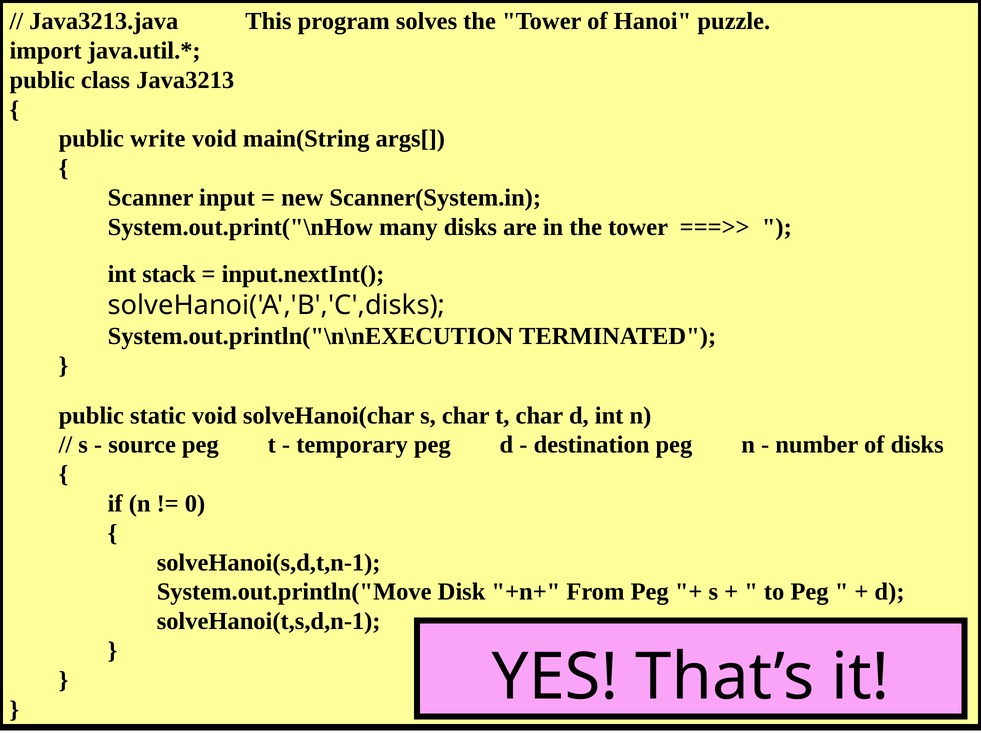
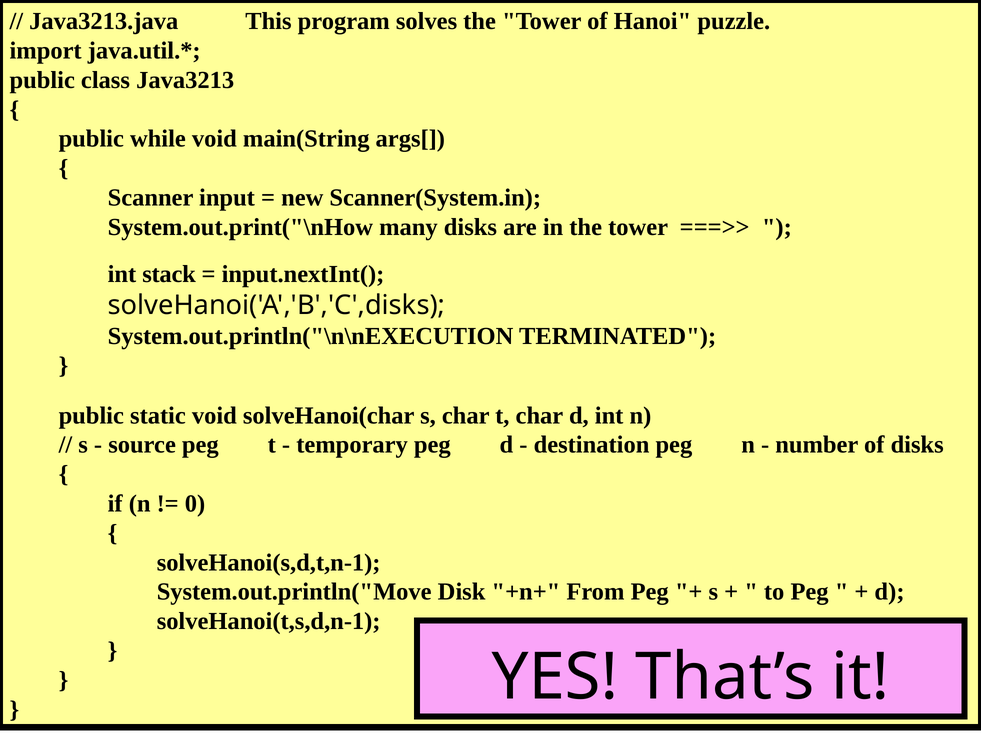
write: write -> while (158, 139)
